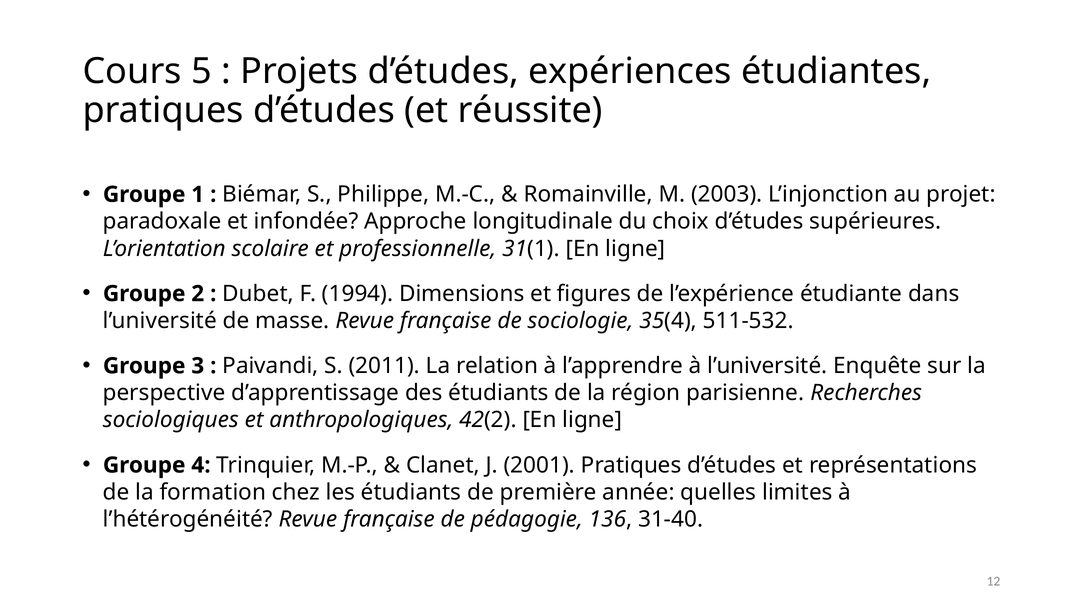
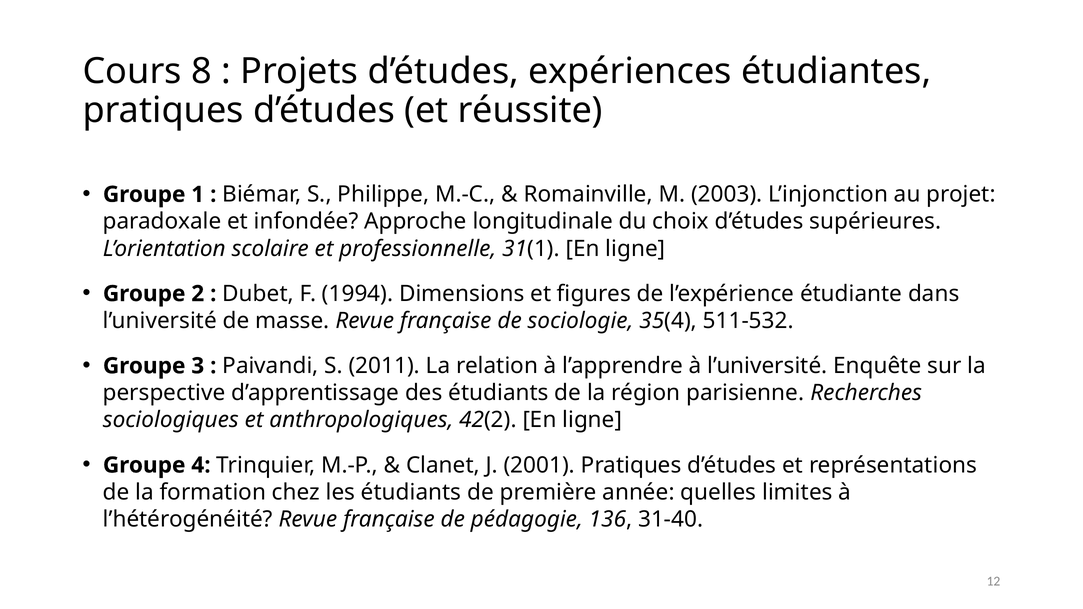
5: 5 -> 8 (201, 72)
